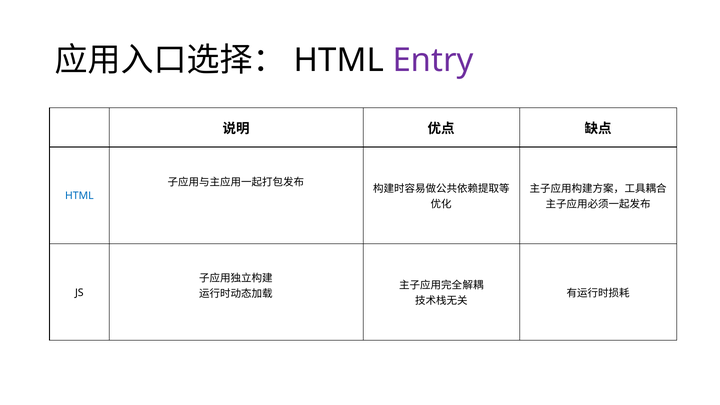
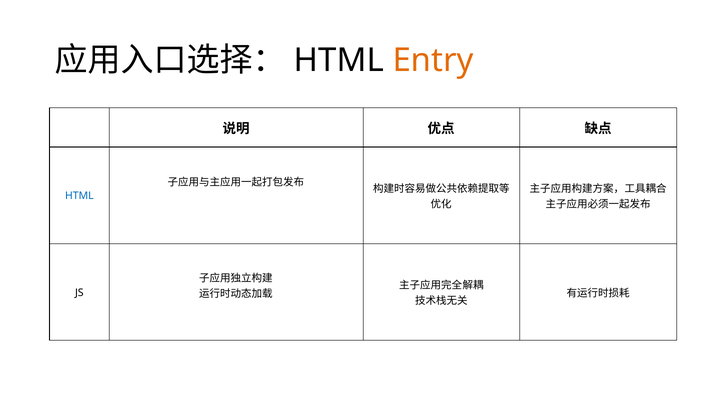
Entry colour: purple -> orange (433, 60)
